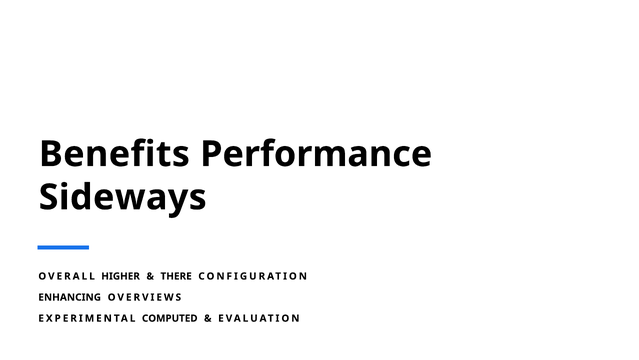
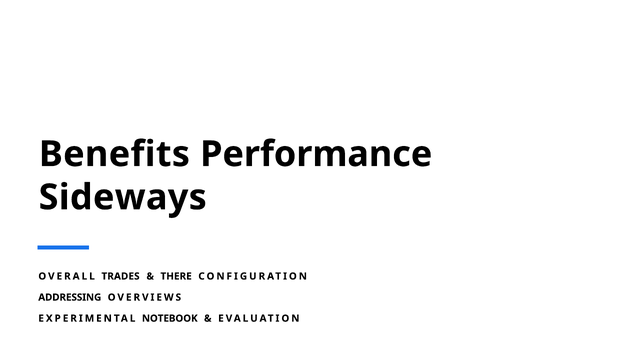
HIGHER: HIGHER -> TRADES (121, 276)
ENHANCING: ENHANCING -> ADDRESSING (70, 297)
COMPUTED: COMPUTED -> NOTEBOOK (170, 318)
